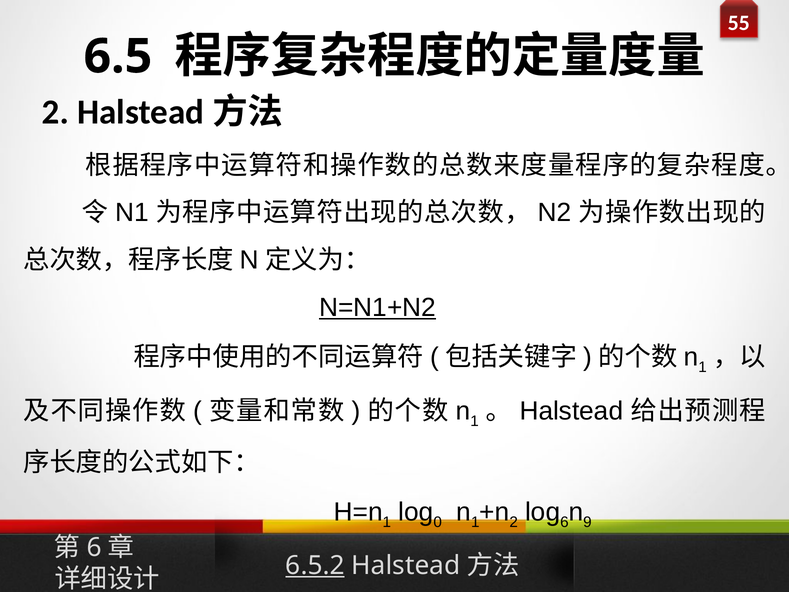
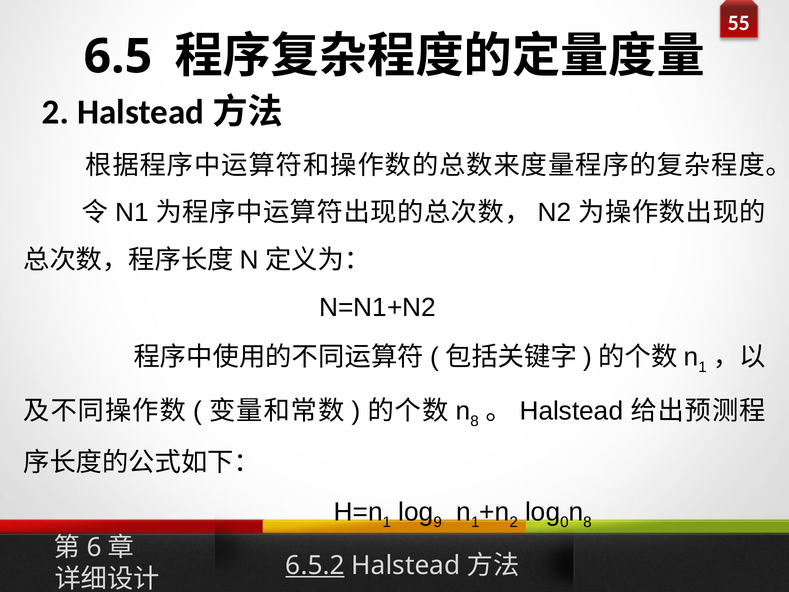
N=N1+N2 underline: present -> none (378, 307)
1: 1 -> 8 (475, 421)
0: 0 -> 9 (438, 522)
6: 6 -> 0 (564, 522)
9: 9 -> 8 (587, 522)
